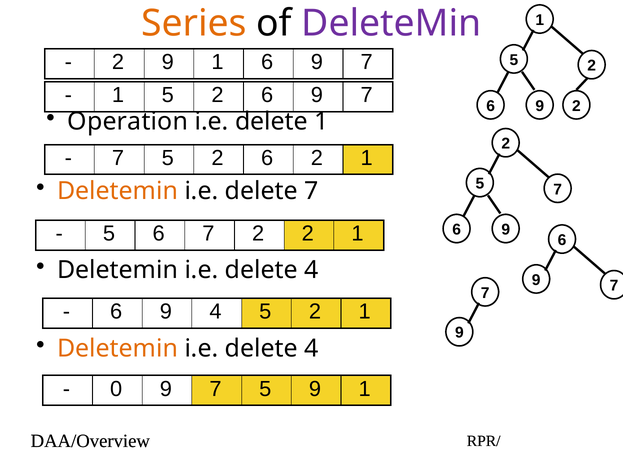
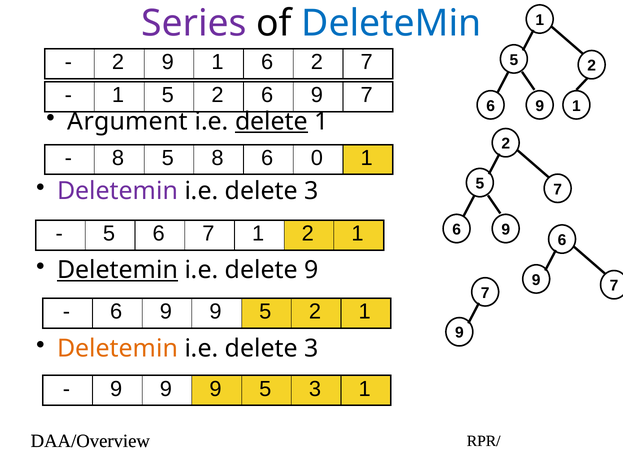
Series colour: orange -> purple (194, 23)
DeleteMin colour: purple -> blue (392, 23)
1 6 9: 9 -> 2 (317, 62)
6 9 2: 2 -> 1 (576, 106)
Operation: Operation -> Argument (128, 122)
delete underline: none -> present (271, 122)
7: 7 -> 8 (118, 158)
2: 2 -> 8 (217, 158)
6 2: 2 -> 0 (317, 158)
Deletemin colour: orange -> purple (118, 191)
7: 7 -> 3 (311, 191)
6 7 2: 2 -> 1 (258, 234)
Deletemin underline: none -> present (118, 270)
4: 4 -> 9 (311, 270)
6 9 4: 4 -> 9 (216, 312)
4: 4 -> 3 (311, 349)
0: 0 -> 9 (116, 389)
7: 7 -> 9 (216, 389)
5 9: 9 -> 3 (315, 389)
